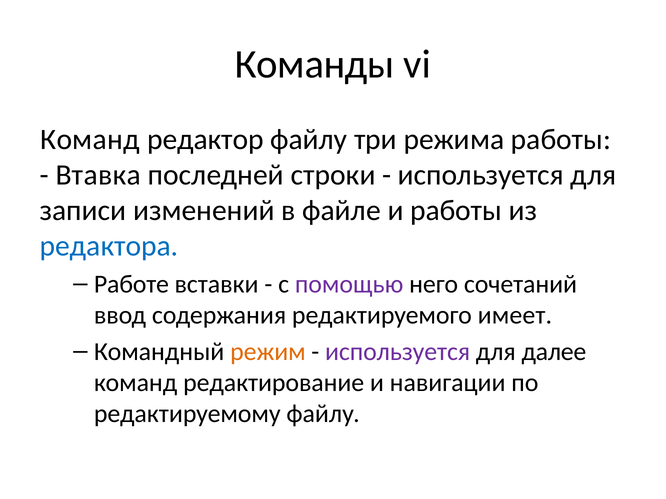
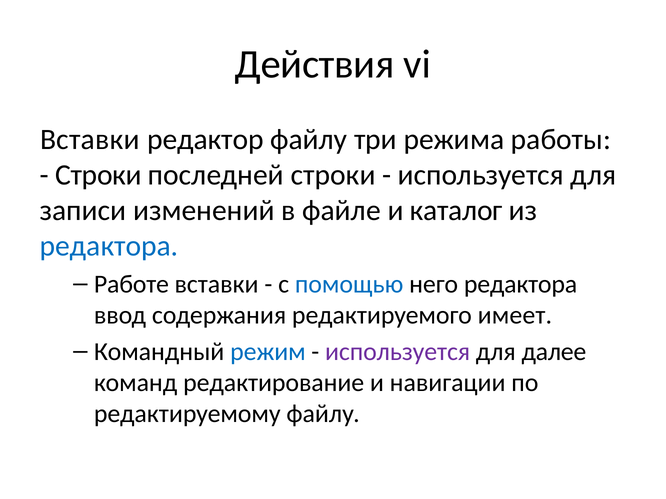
Команды: Команды -> Действия (315, 64)
Команд: Команд -> Вставки (90, 140)
Втавка: Втавка -> Строки (99, 175)
и работы: работы -> каталог (456, 211)
помощью colour: purple -> blue (349, 284)
него сочетаний: сочетаний -> редактора (521, 284)
режим colour: orange -> blue (268, 352)
